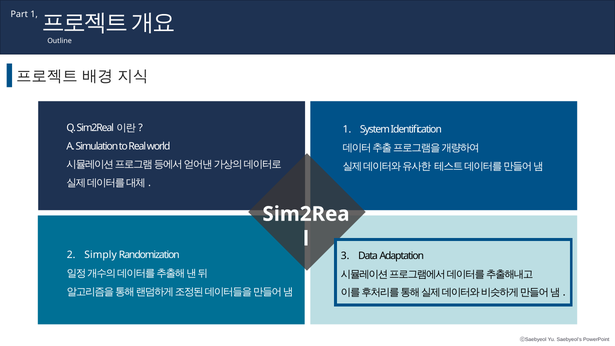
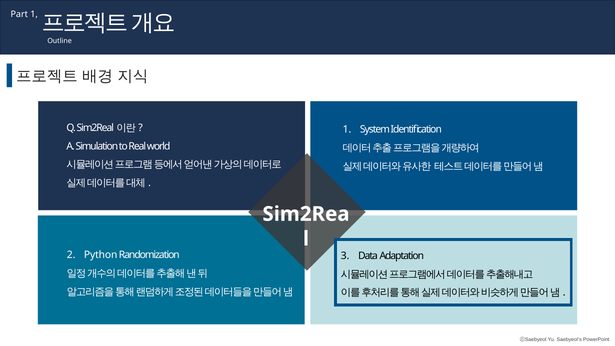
Simply: Simply -> Python (101, 255)
